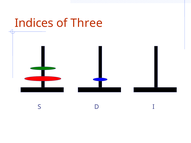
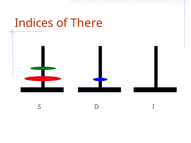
Three: Three -> There (87, 23)
